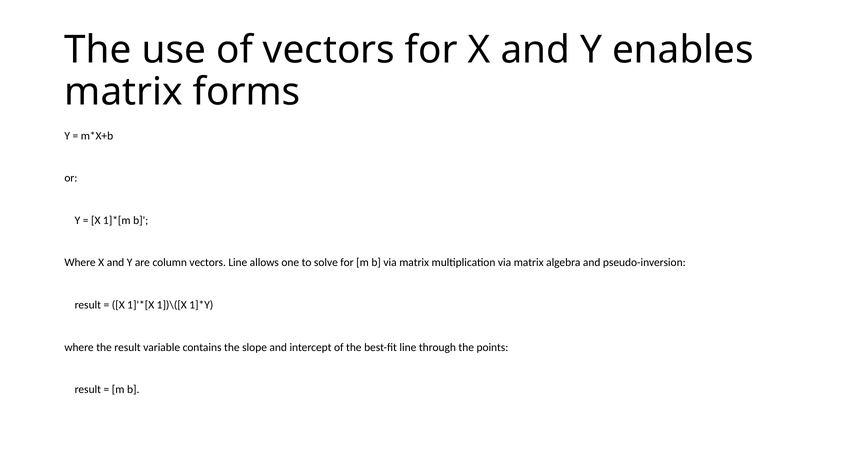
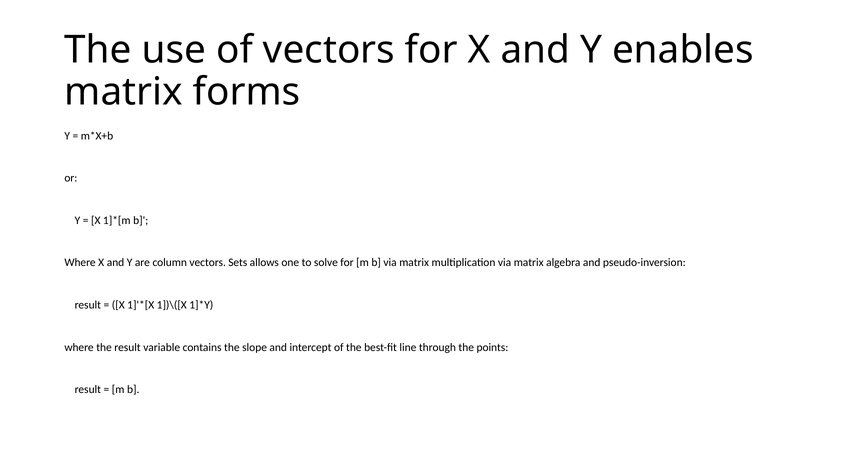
vectors Line: Line -> Sets (238, 263)
